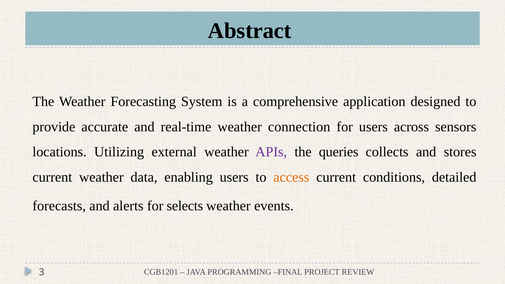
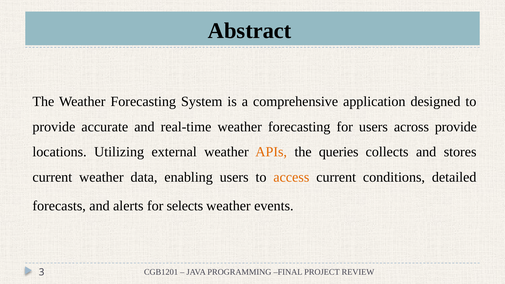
real-time weather connection: connection -> forecasting (299, 127)
across sensors: sensors -> provide (456, 127)
APIs colour: purple -> orange (271, 152)
